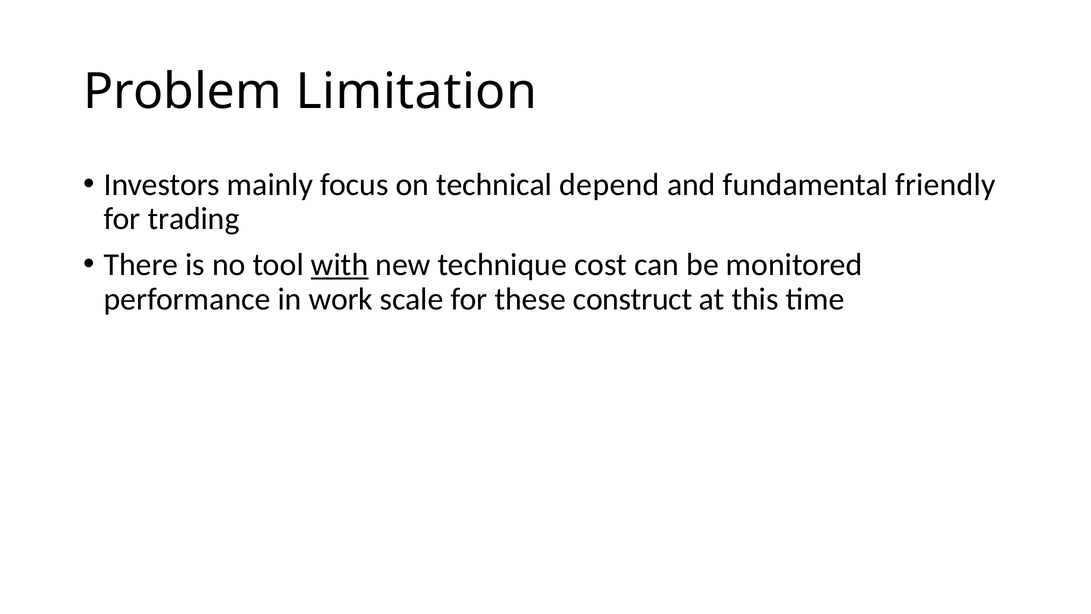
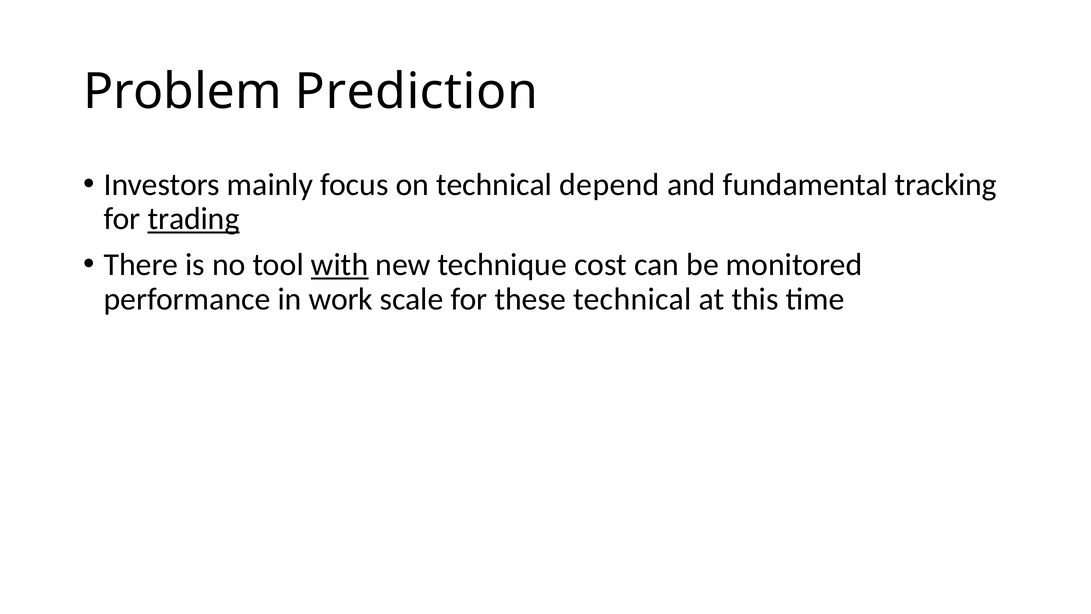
Limitation: Limitation -> Prediction (416, 92)
friendly: friendly -> tracking (946, 184)
trading underline: none -> present (194, 219)
these construct: construct -> technical (632, 299)
